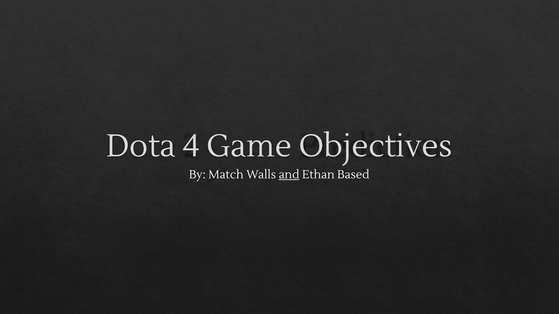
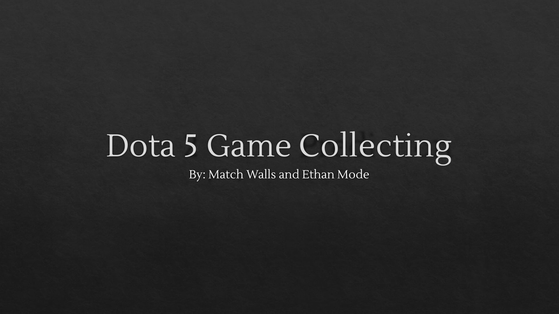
4: 4 -> 5 (191, 146)
Objectives: Objectives -> Collecting (375, 146)
and underline: present -> none (289, 175)
Based: Based -> Mode (353, 175)
